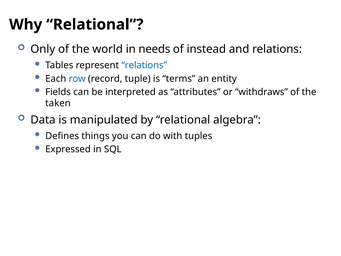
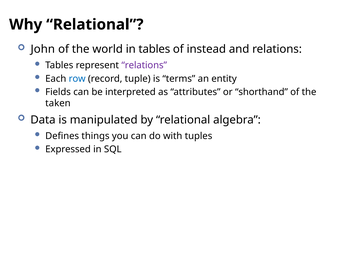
Only: Only -> John (43, 49)
in needs: needs -> tables (154, 49)
relations colour: blue -> purple (144, 65)
withdraws: withdraws -> shorthand (261, 92)
